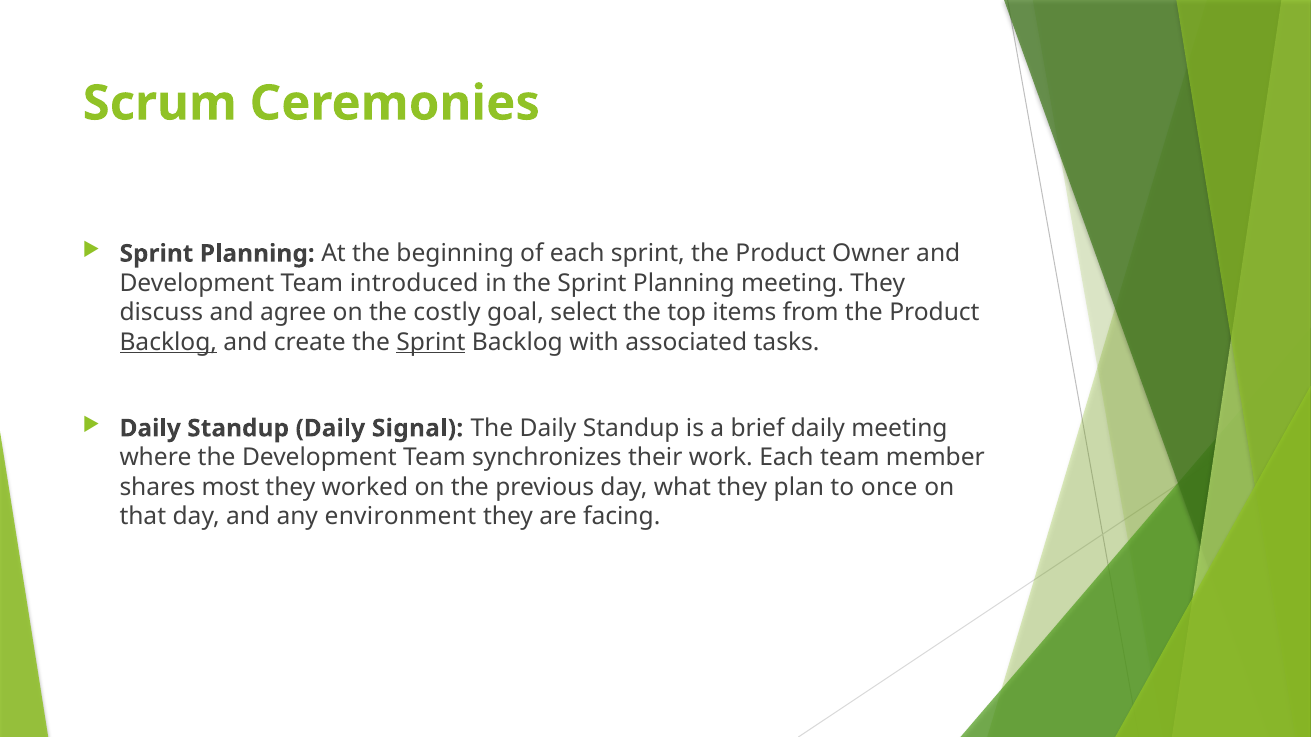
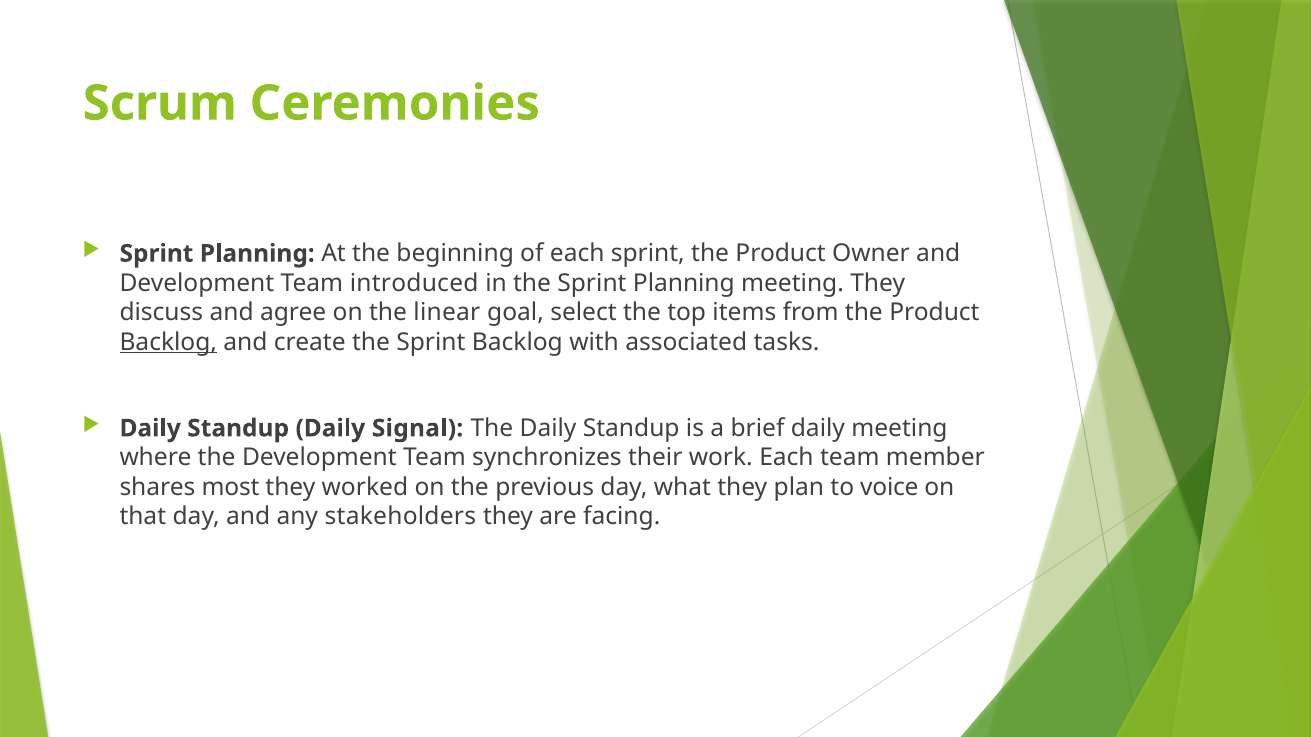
costly: costly -> linear (447, 313)
Sprint underline: present -> none (431, 342)
once: once -> voice (889, 488)
environment: environment -> stakeholders (400, 517)
